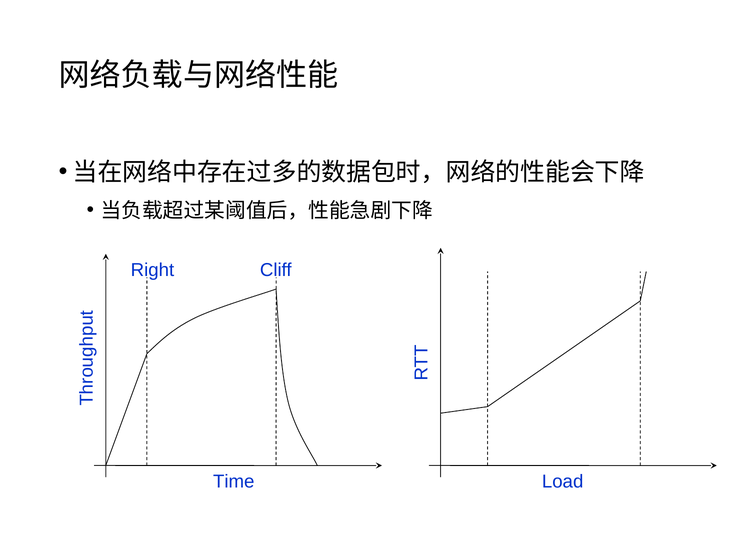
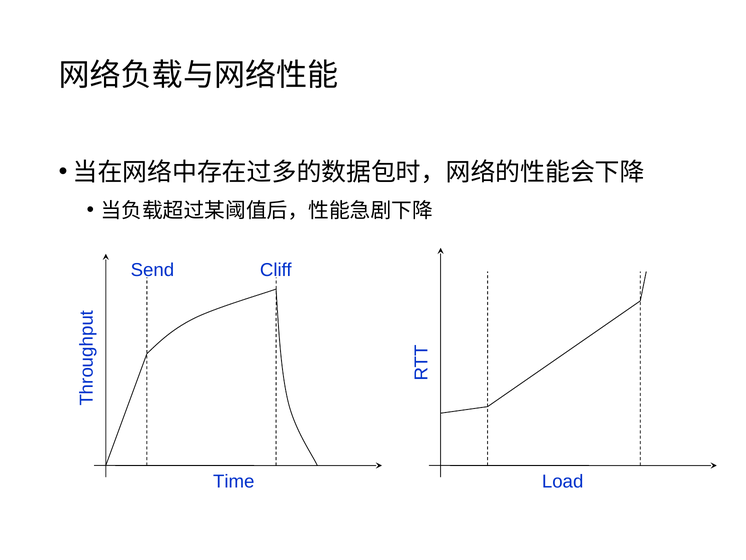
Right: Right -> Send (152, 270)
